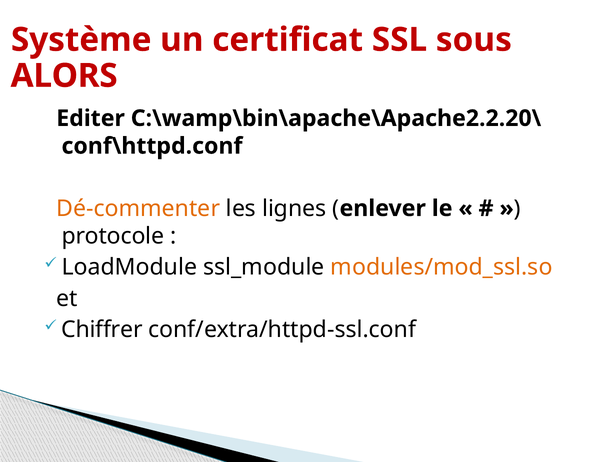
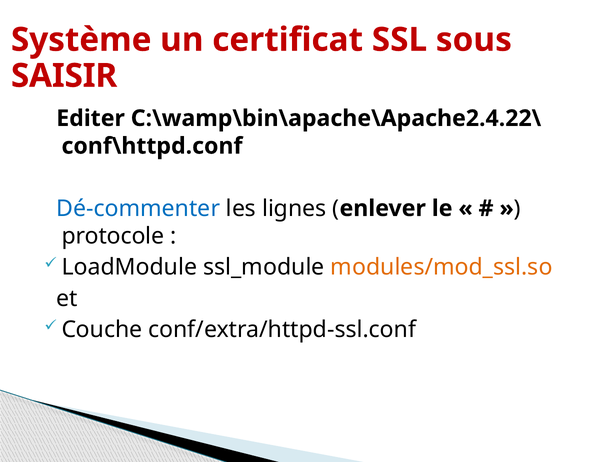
ALORS: ALORS -> SAISIR (64, 76)
C:\wamp\bin\apache\Apache2.2.20\: C:\wamp\bin\apache\Apache2.2.20\ -> C:\wamp\bin\apache\Apache2.4.22\ (336, 118)
Dé-commenter colour: orange -> blue (138, 208)
Chiffrer: Chiffrer -> Couche (102, 330)
